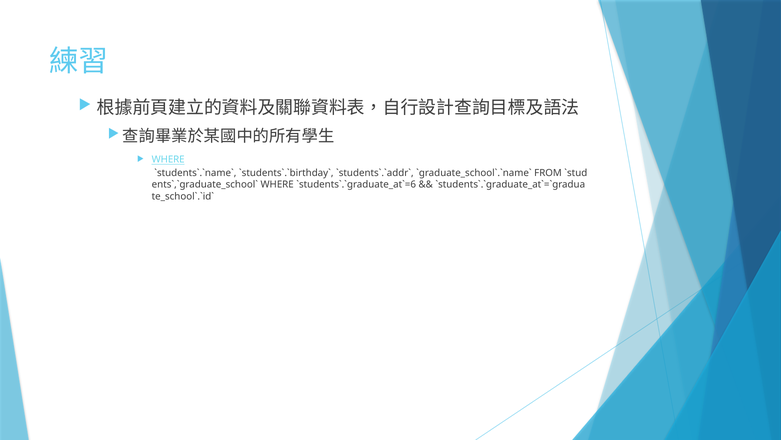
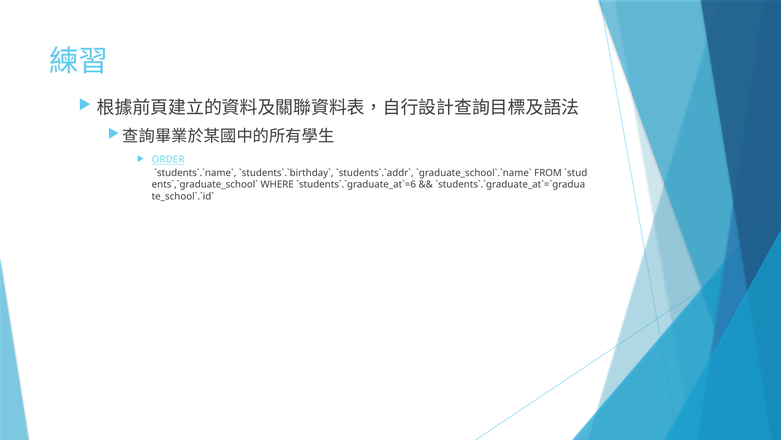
WHERE: WHERE -> ORDER (168, 159)
